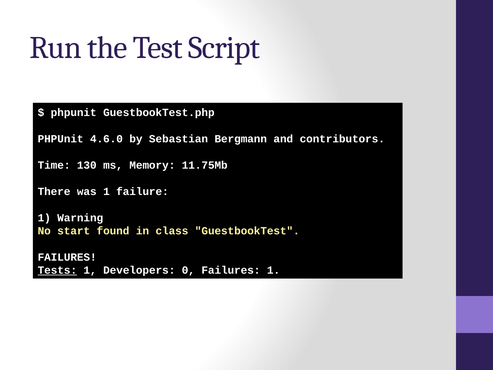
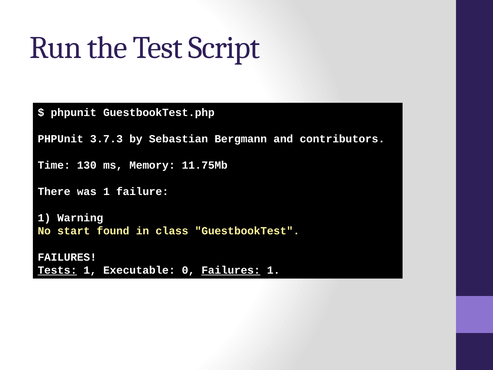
4.6.0: 4.6.0 -> 3.7.3 (106, 139)
Developers: Developers -> Executable (139, 270)
Failures underline: none -> present (231, 270)
